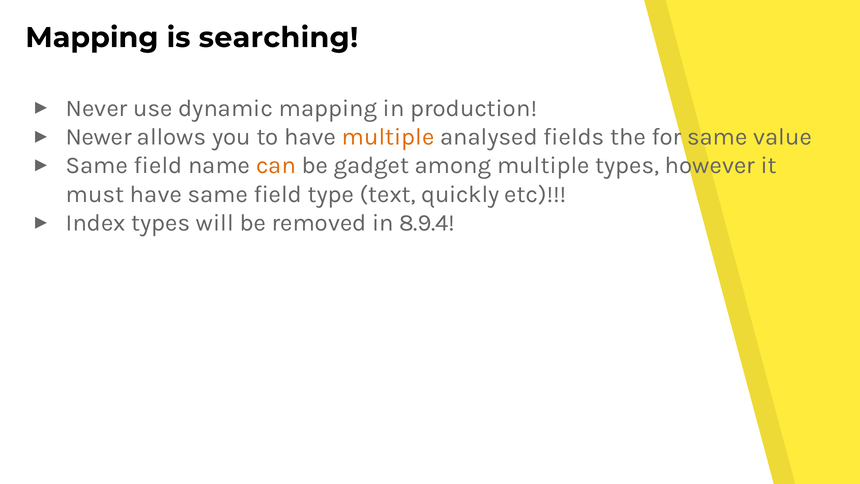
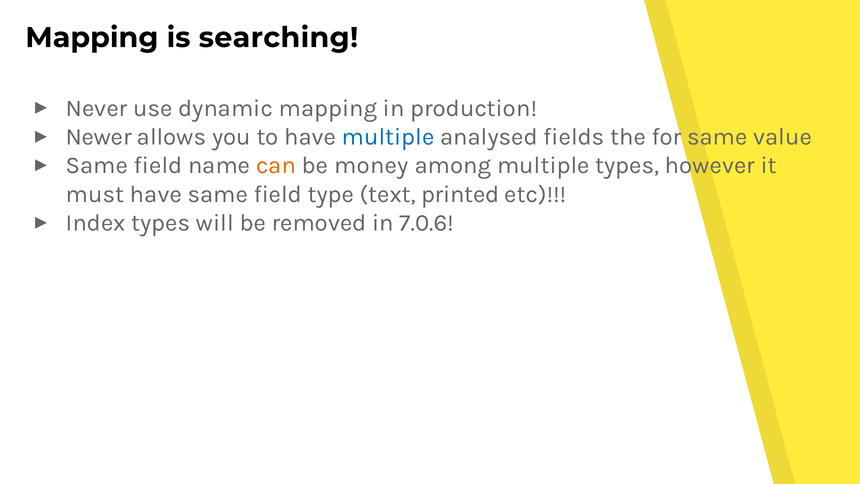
multiple colour: orange -> blue (388, 137)
gadget: gadget -> money (371, 165)
quickly: quickly -> printed (460, 194)
8.9.4: 8.9.4 -> 7.0.6 (427, 223)
